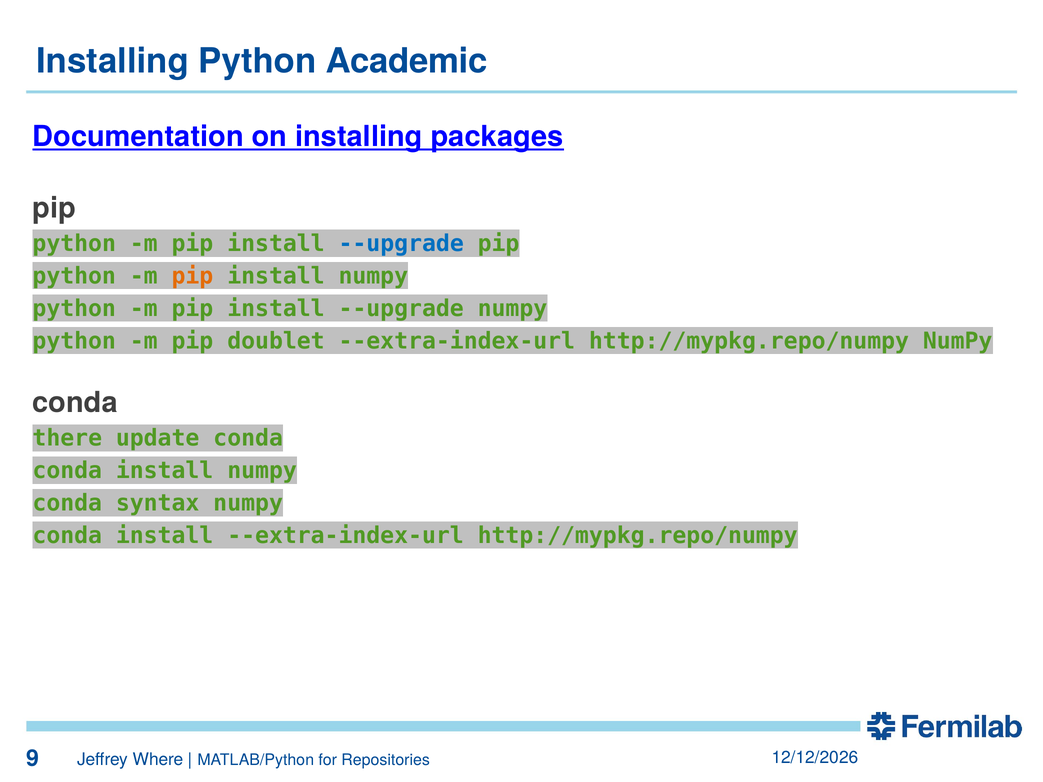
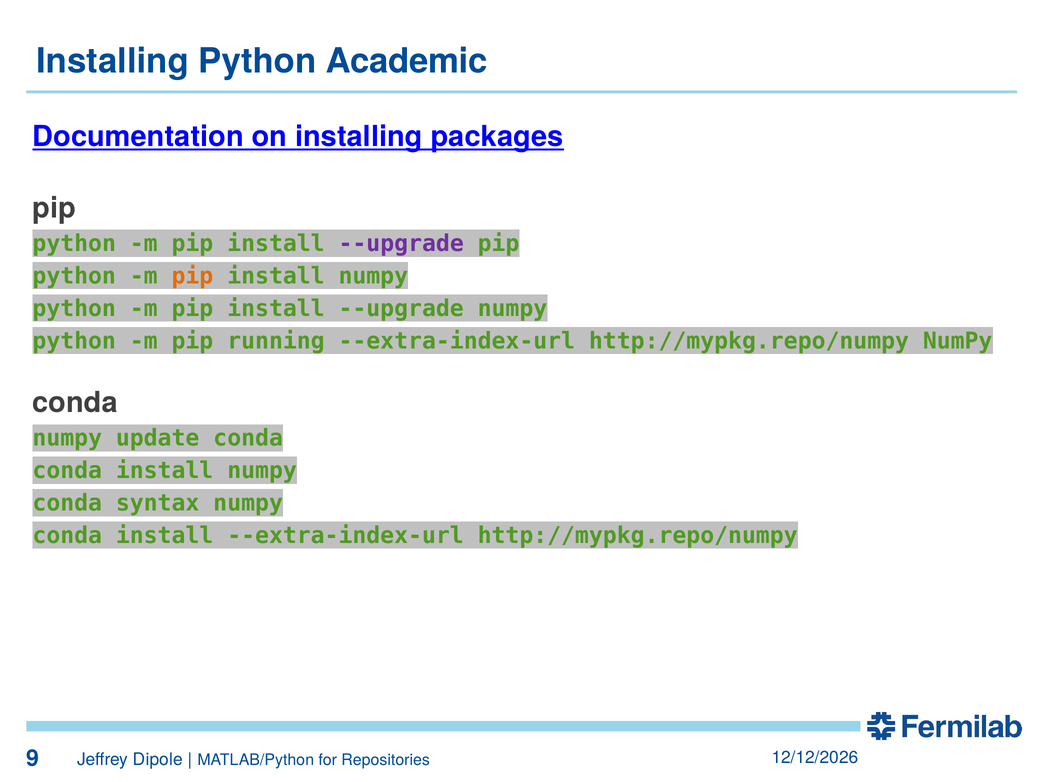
--upgrade colour: blue -> purple (401, 244)
doublet: doublet -> running (276, 341)
there: there -> numpy (67, 438)
Where: Where -> Dipole (158, 760)
